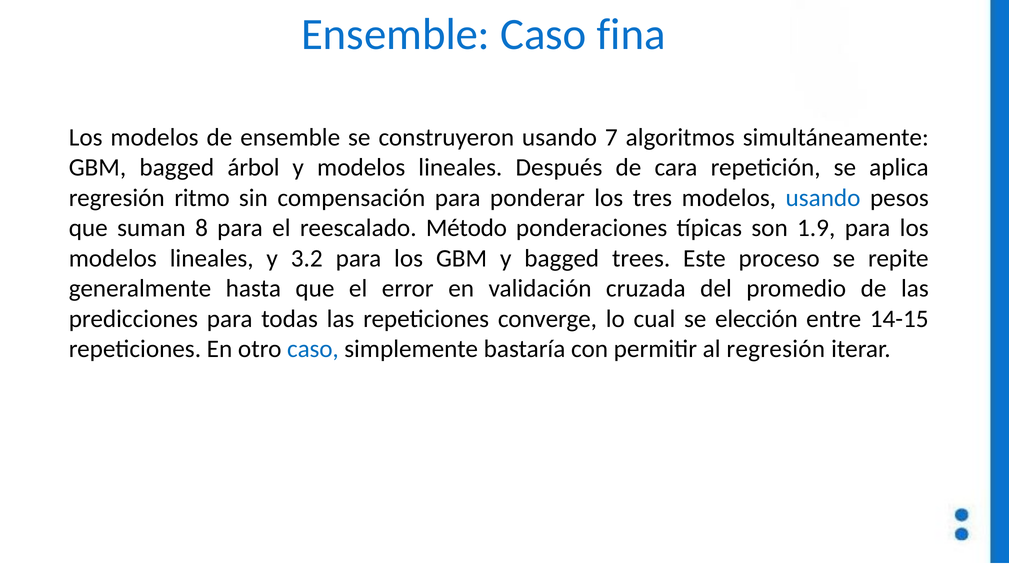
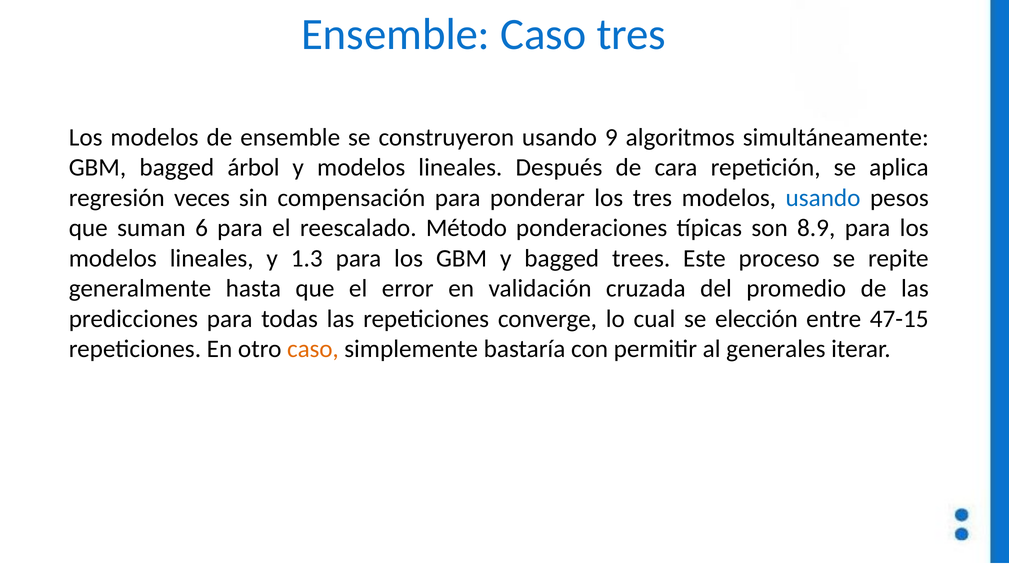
Caso fina: fina -> tres (631, 34)
7: 7 -> 9 (611, 137)
ritmo: ritmo -> veces (202, 198)
8: 8 -> 6 (202, 228)
1.9: 1.9 -> 8.9 (816, 228)
3.2: 3.2 -> 1.3 (307, 259)
14-15: 14-15 -> 47-15 (899, 319)
caso colour: blue -> orange (313, 349)
al regresión: regresión -> generales (776, 349)
